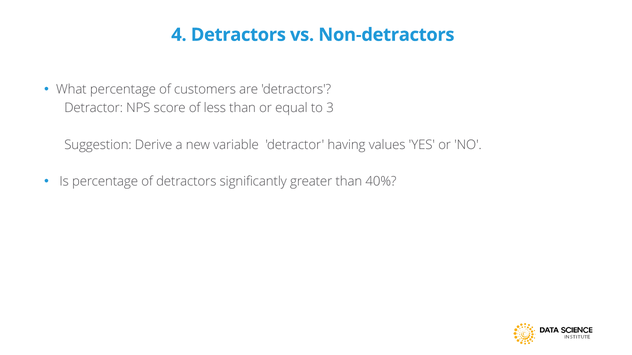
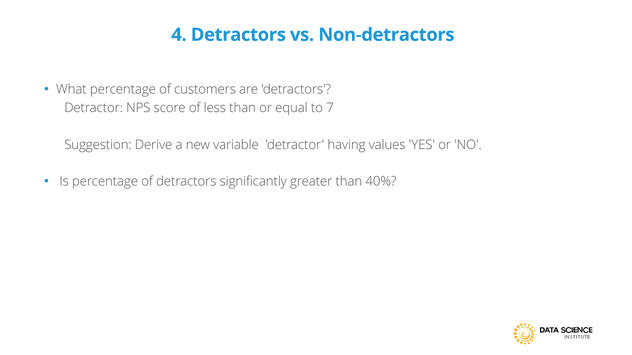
3: 3 -> 7 (330, 108)
